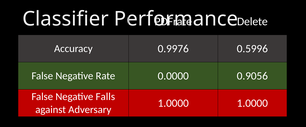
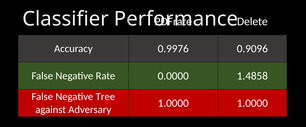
0.5996: 0.5996 -> 0.9096 (252, 49)
0.9056: 0.9056 -> 1.4858 (252, 76)
Falls: Falls -> Tree (105, 97)
